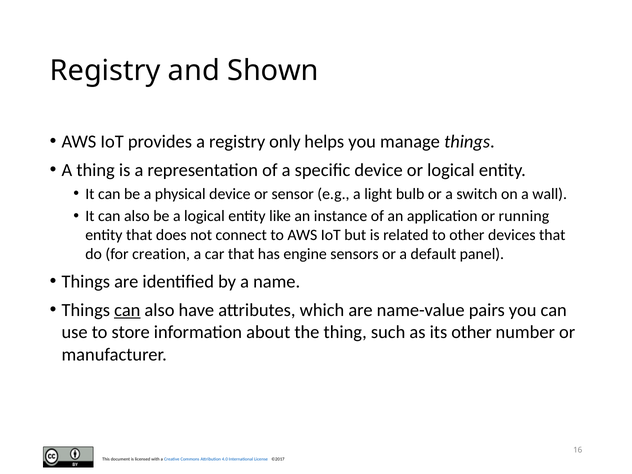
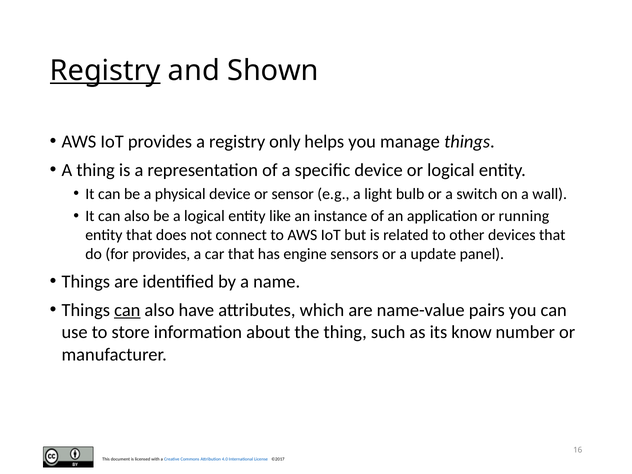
Registry underline: none -> present (105, 71)
for creation: creation -> provides (161, 254)
default: default -> update (433, 254)
its other: other -> know (472, 332)
